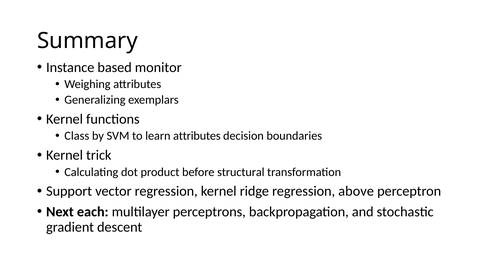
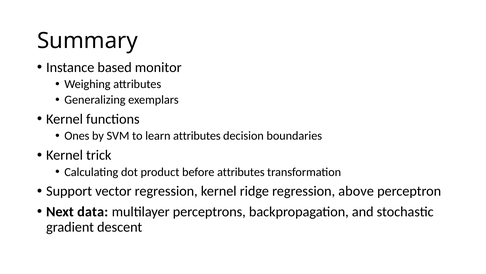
Class: Class -> Ones (77, 136)
before structural: structural -> attributes (241, 172)
each: each -> data (93, 211)
